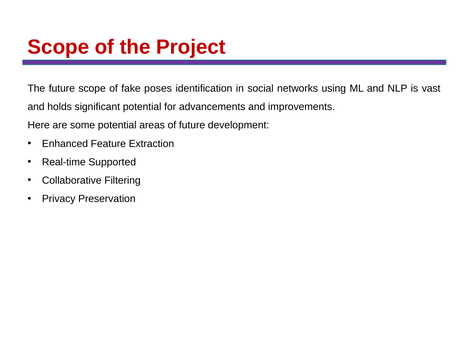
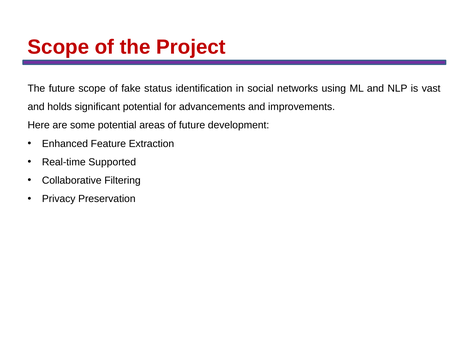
poses: poses -> status (158, 88)
